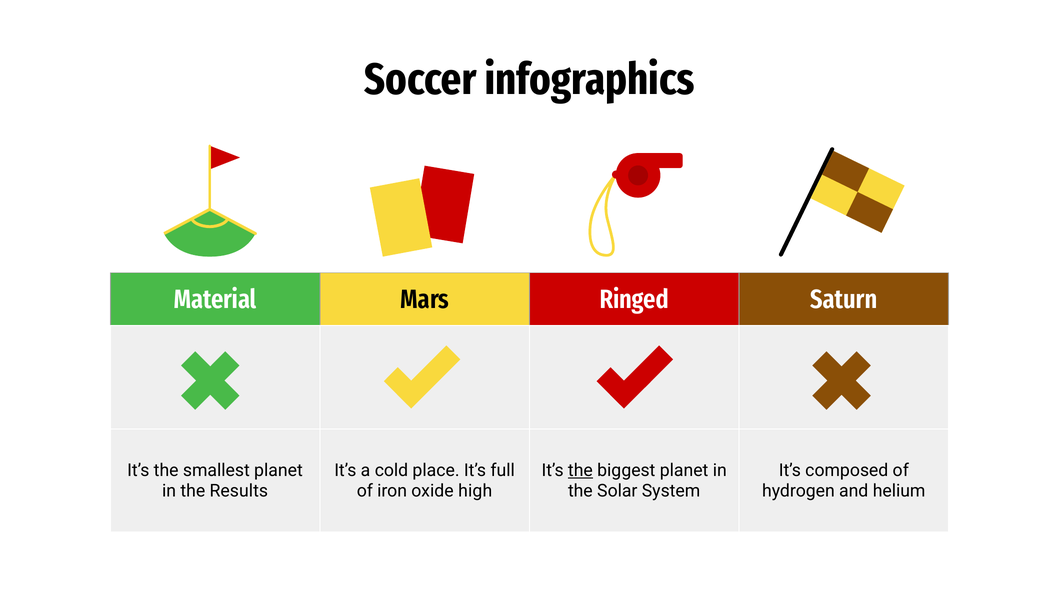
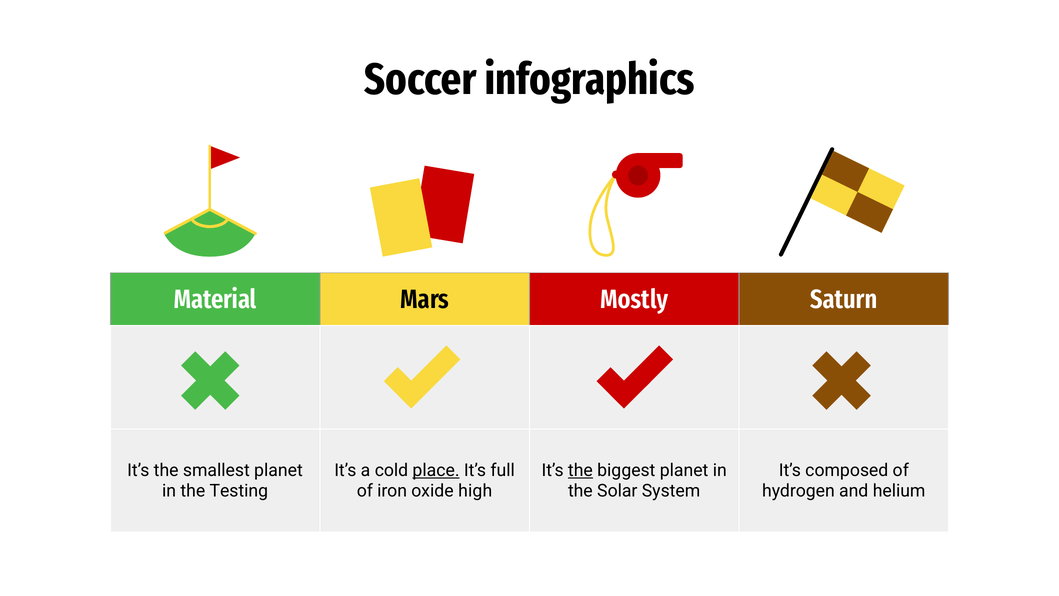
Ringed: Ringed -> Mostly (634, 299)
place underline: none -> present (436, 470)
Results: Results -> Testing (239, 491)
